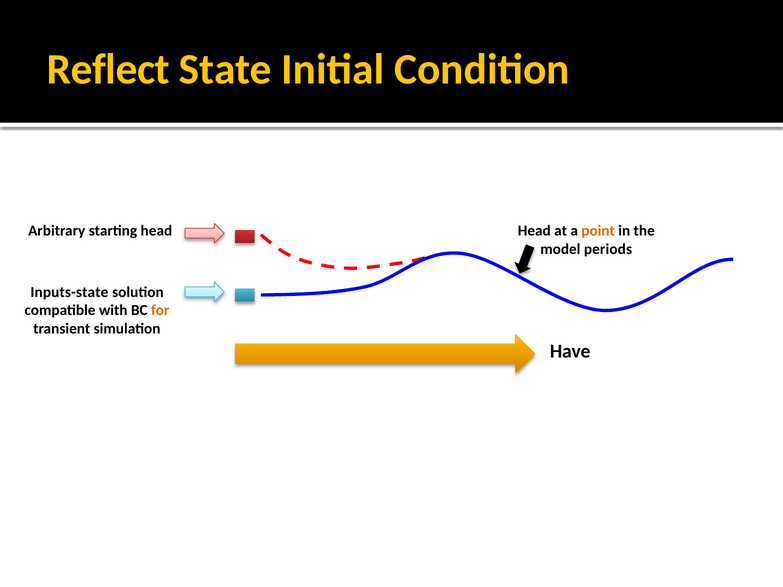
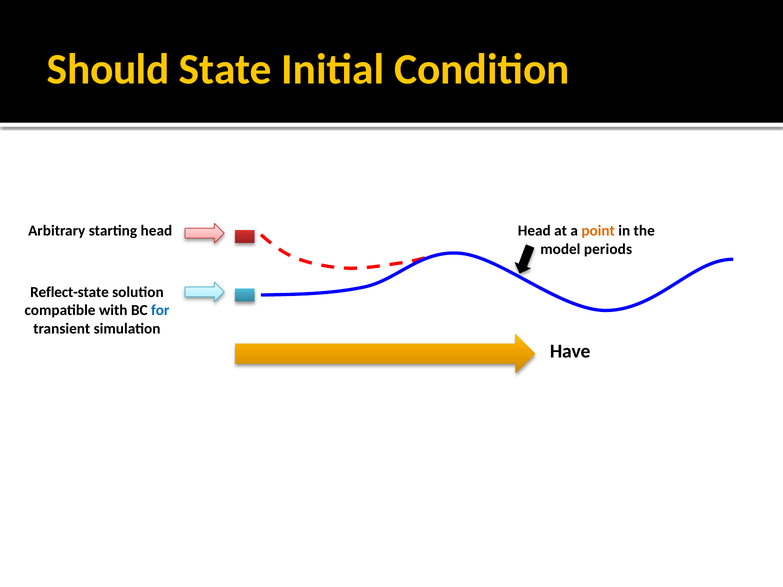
Reflect: Reflect -> Should (108, 70)
Inputs-state: Inputs-state -> Reflect-state (70, 292)
for colour: orange -> blue (160, 310)
